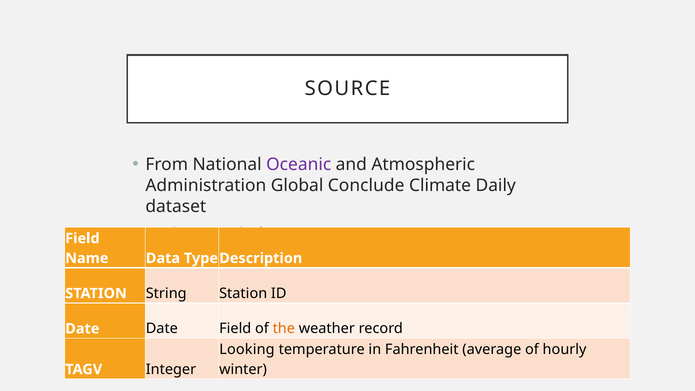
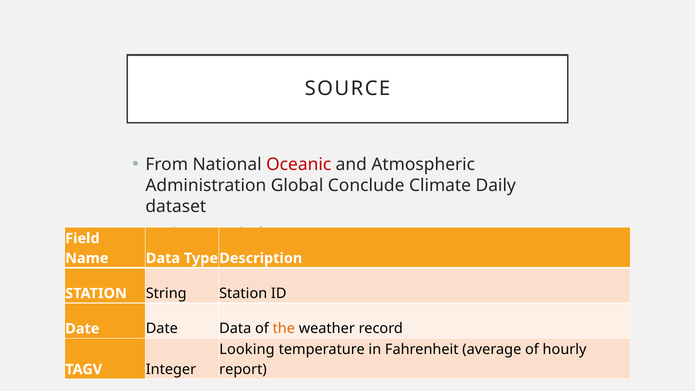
Oceanic colour: purple -> red (299, 165)
Date Field: Field -> Data (235, 329)
winter: winter -> report (243, 369)
